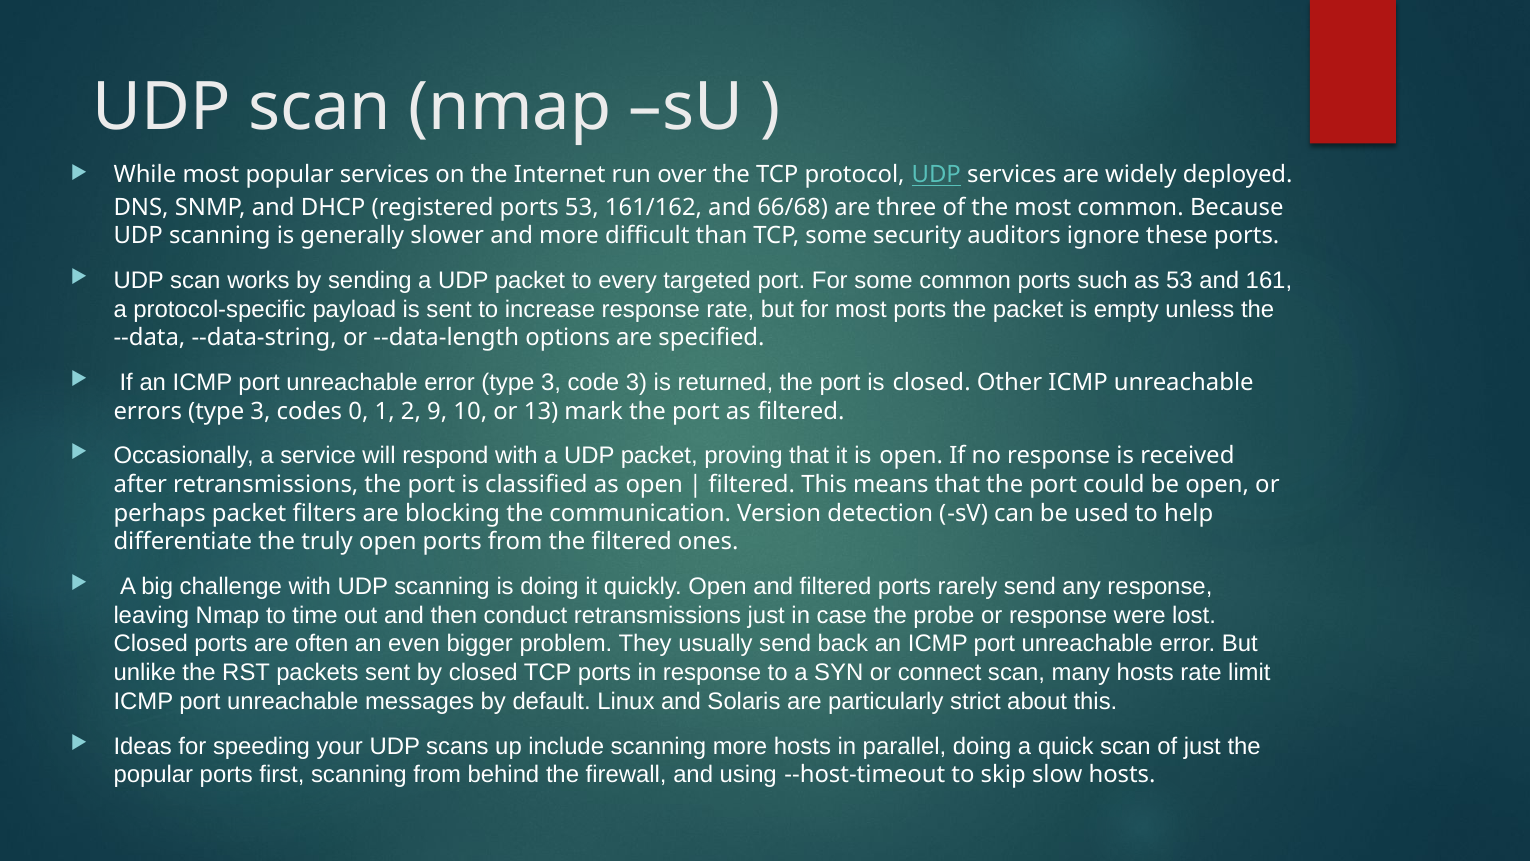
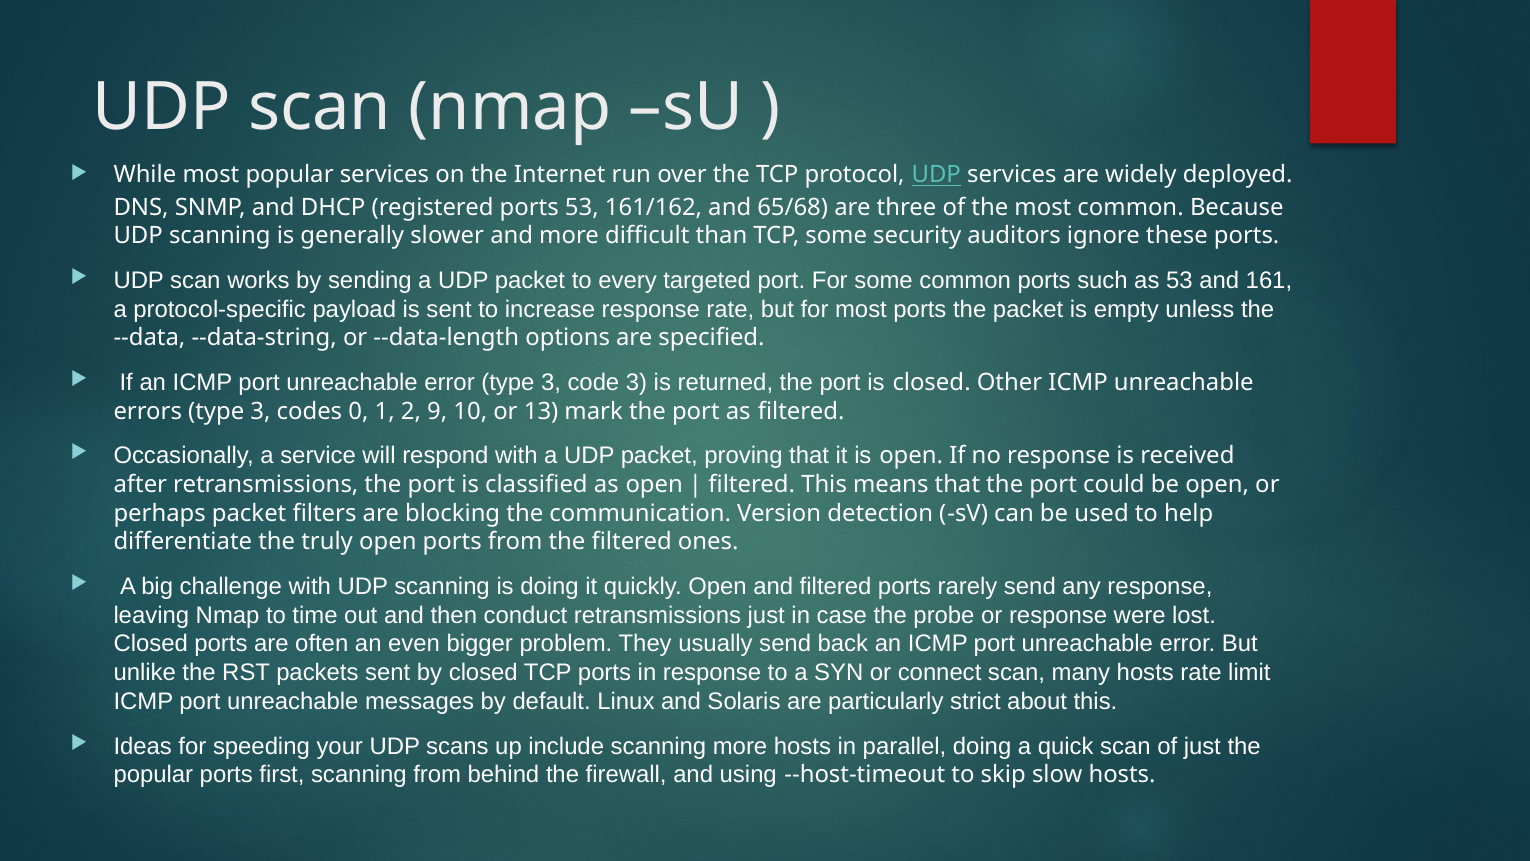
66/68: 66/68 -> 65/68 (793, 207)
